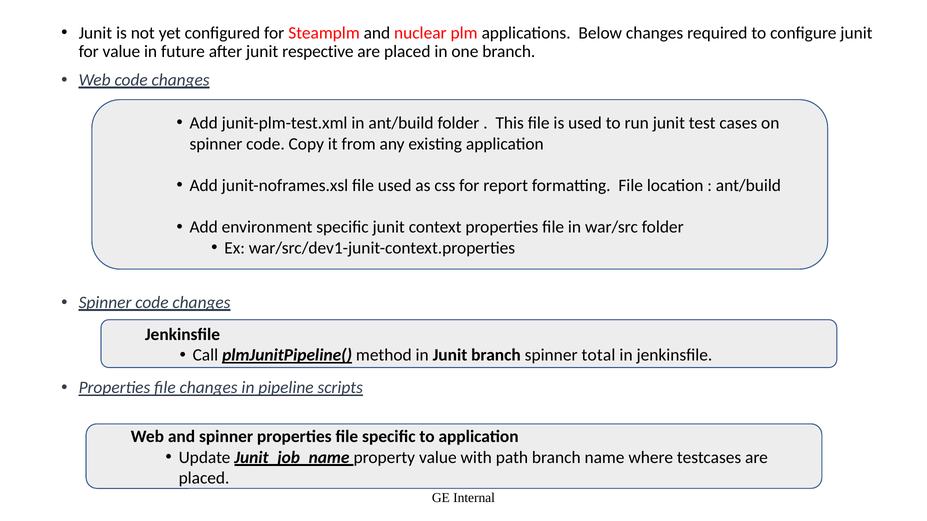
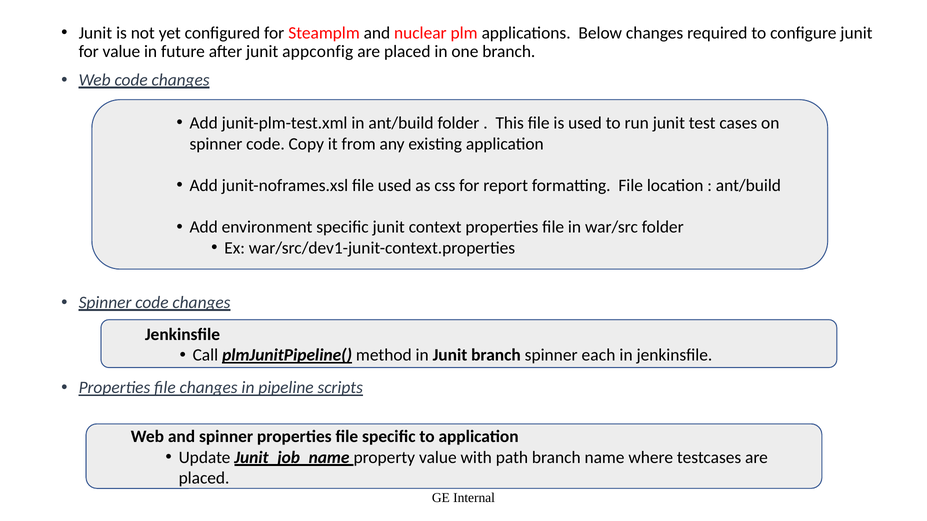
respective: respective -> appconfig (318, 52)
total: total -> each (598, 356)
